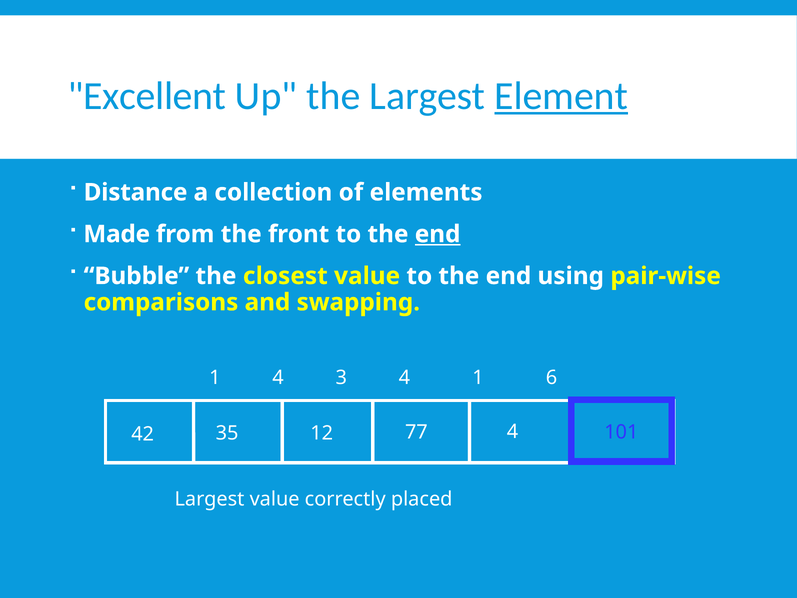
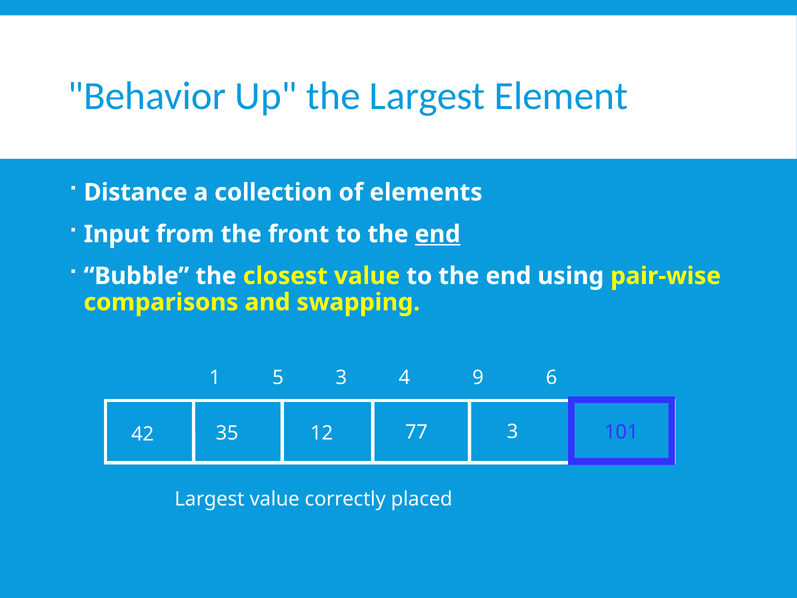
Excellent: Excellent -> Behavior (147, 96)
Element underline: present -> none (561, 96)
Made: Made -> Input (117, 234)
1 4: 4 -> 5 (278, 378)
3 4 1: 1 -> 9 (478, 378)
42 4: 4 -> 3 (512, 432)
